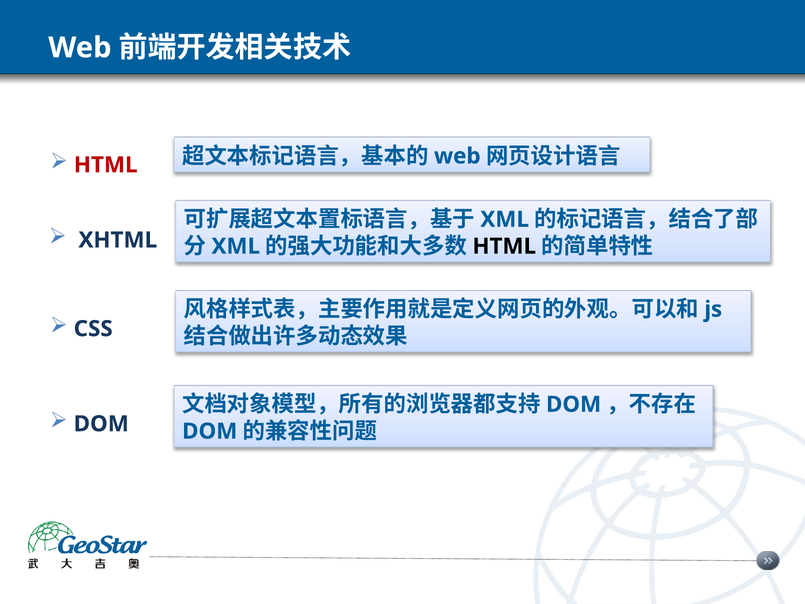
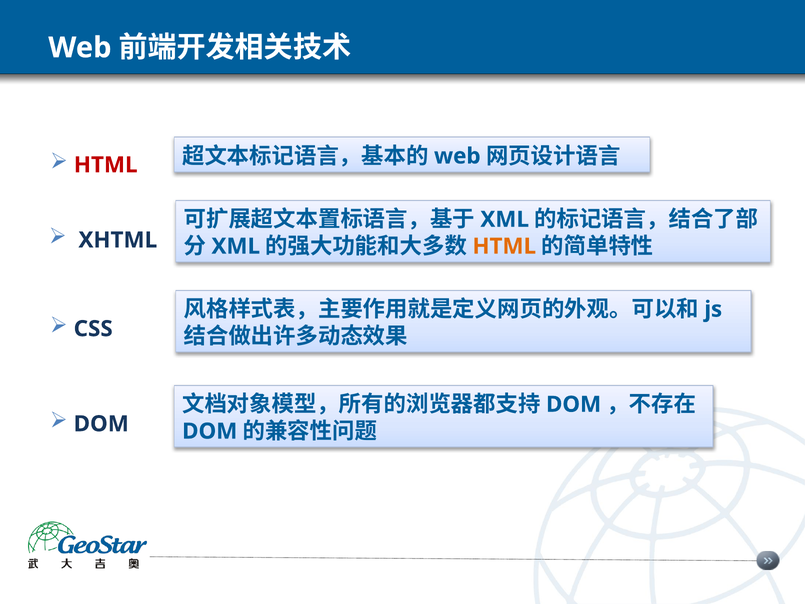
HTML colour: black -> orange (504, 246)
